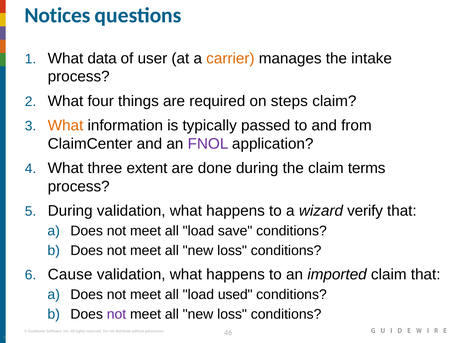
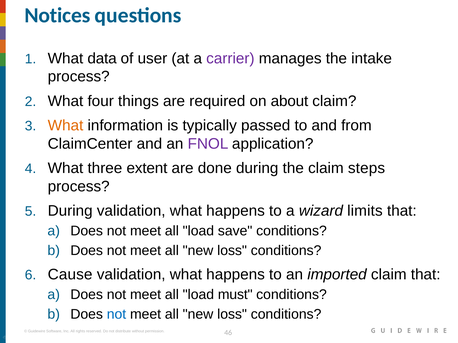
carrier colour: orange -> purple (230, 58)
steps: steps -> about (289, 101)
terms: terms -> steps (367, 168)
verify: verify -> limits (365, 211)
used: used -> must (235, 295)
not colour: purple -> blue (117, 315)
